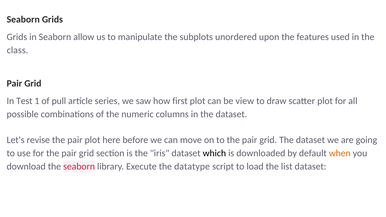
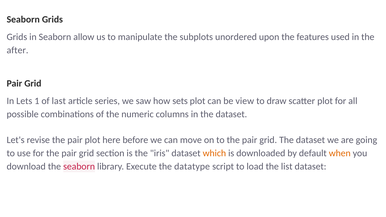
class: class -> after (18, 50)
Test: Test -> Lets (24, 101)
pull: pull -> last (59, 101)
first: first -> sets (180, 101)
which colour: black -> orange (214, 153)
